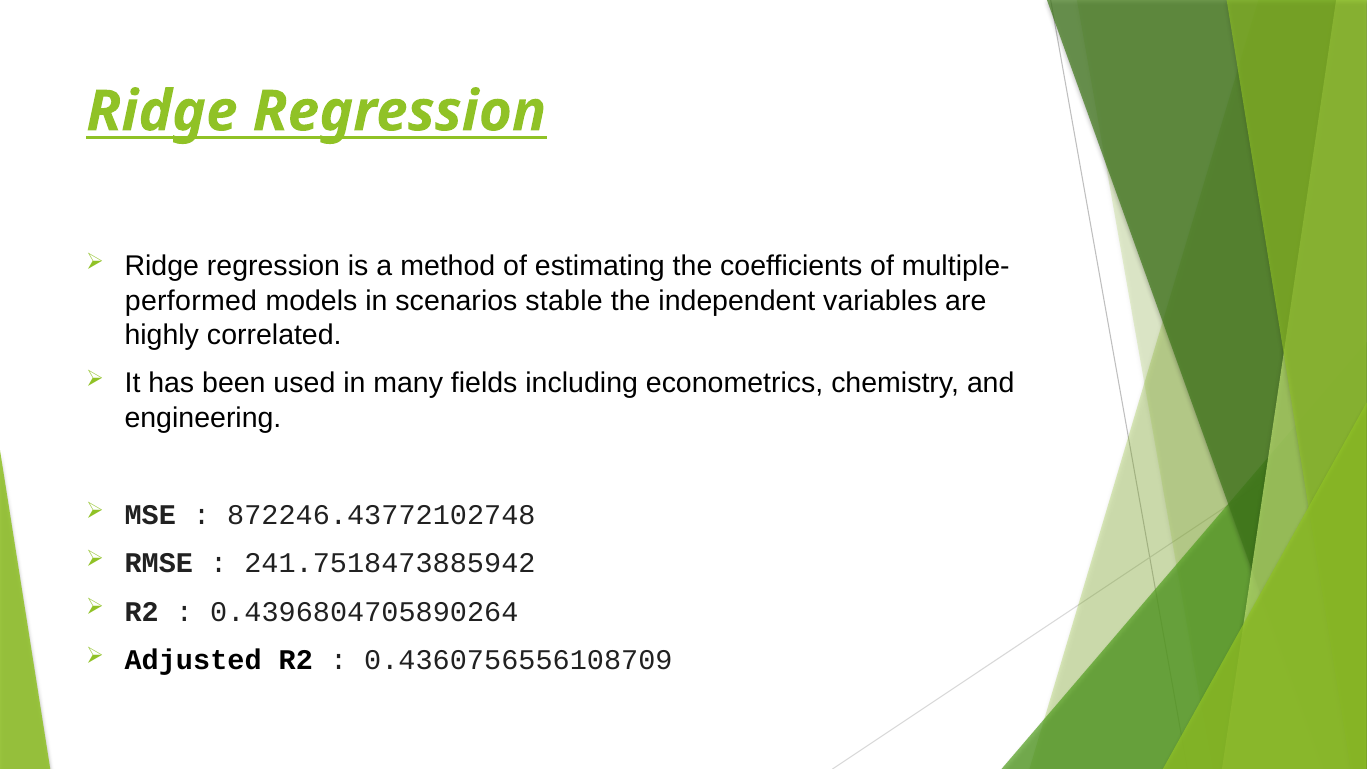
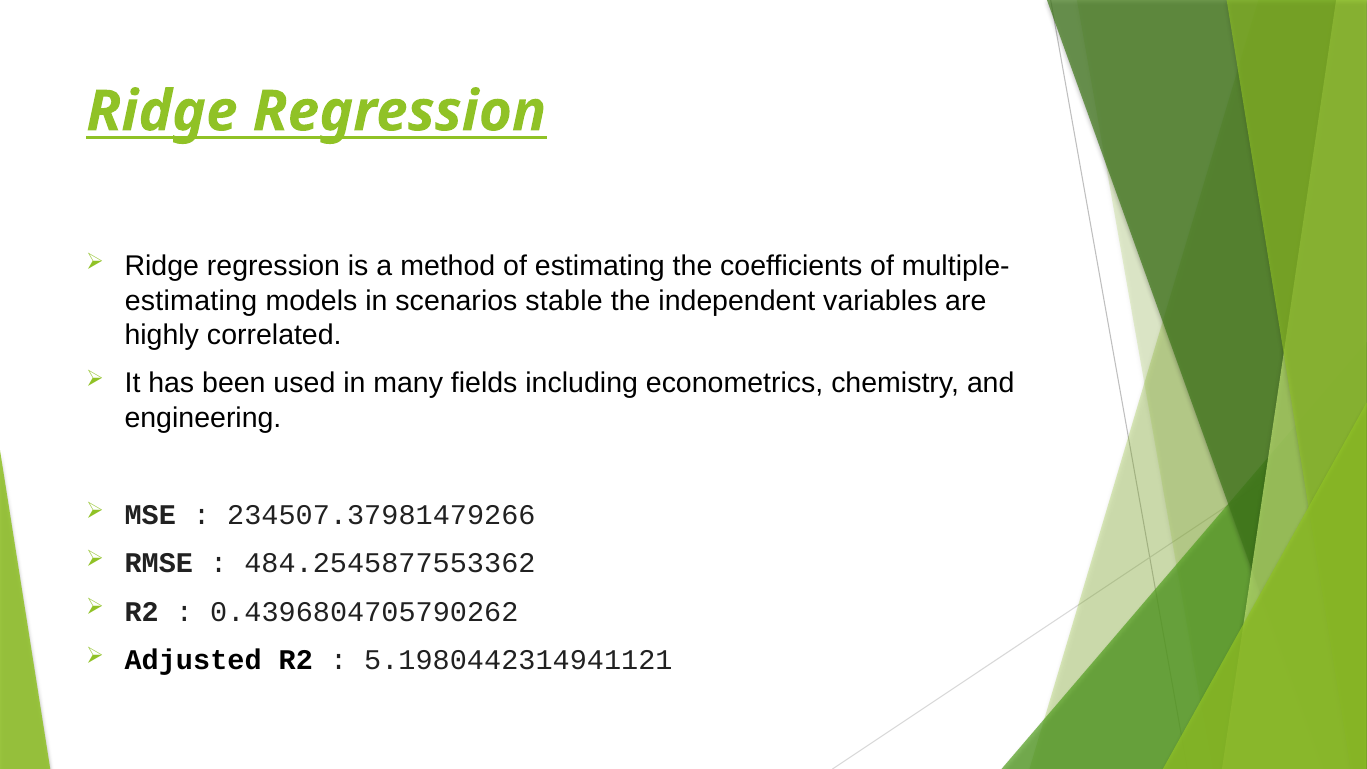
performed: performed -> estimating (191, 301)
872246.43772102748: 872246.43772102748 -> 234507.37981479266 (381, 515)
241.7518473885942: 241.7518473885942 -> 484.2545877553362 (390, 563)
0.4396804705890264: 0.4396804705890264 -> 0.4396804705790262 (364, 612)
0.4360756556108709: 0.4360756556108709 -> 5.1980442314941121 (518, 660)
